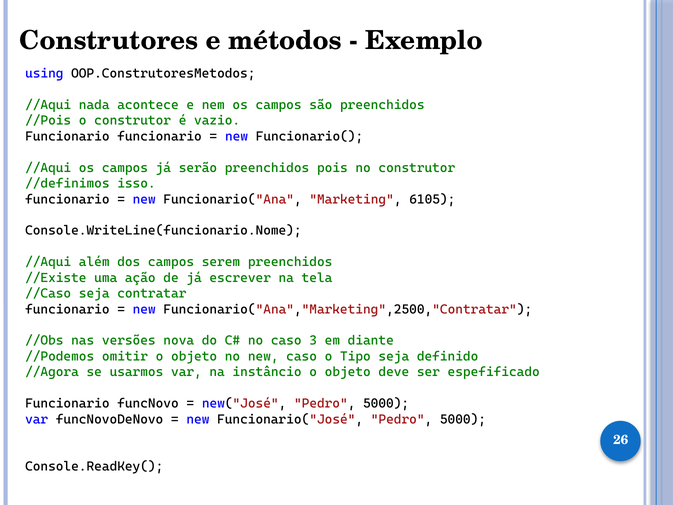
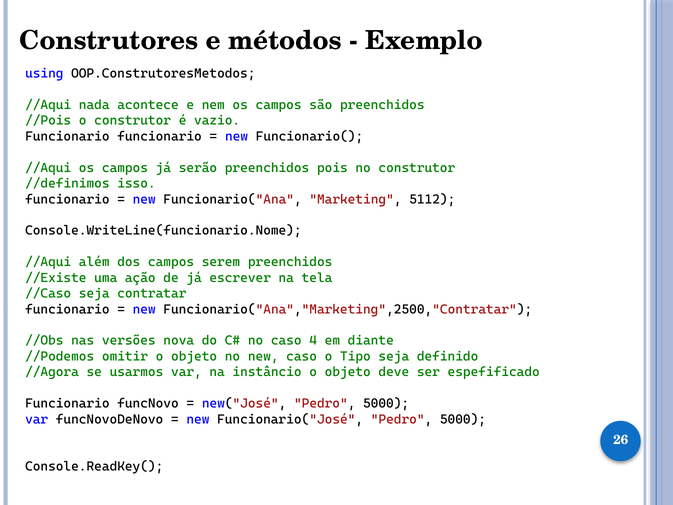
6105: 6105 -> 5112 (432, 199)
3: 3 -> 4 (313, 341)
